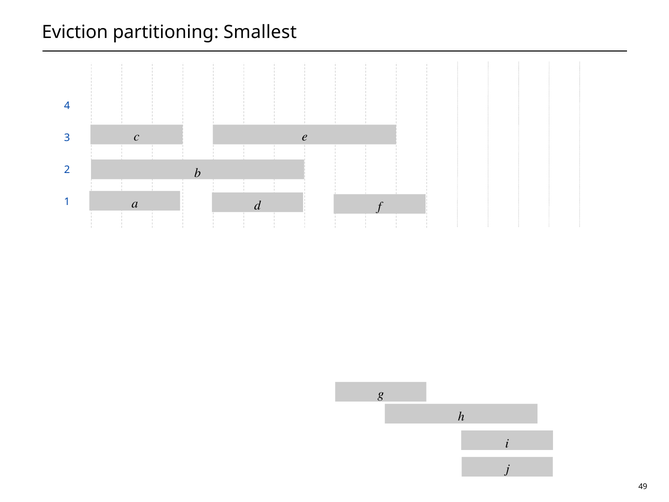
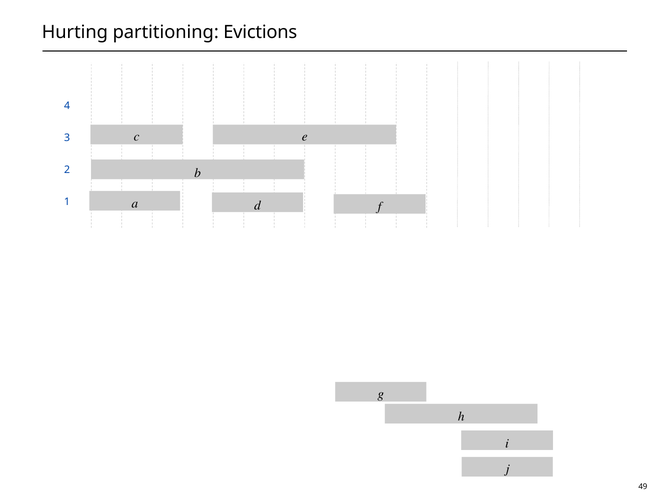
Eviction: Eviction -> Hurting (75, 32)
Smallest: Smallest -> Evictions (260, 32)
